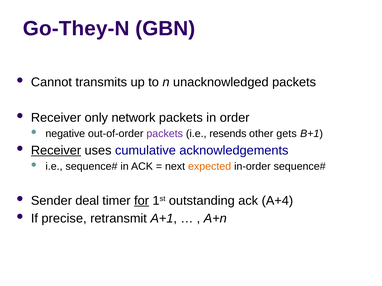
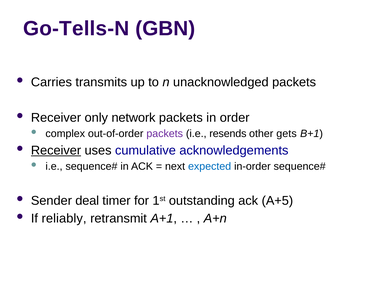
Go-They-N: Go-They-N -> Go-Tells-N (76, 28)
Cannot: Cannot -> Carries (51, 82)
negative: negative -> complex (65, 134)
expected colour: orange -> blue (210, 167)
for underline: present -> none (142, 201)
A+4: A+4 -> A+5 (277, 201)
precise: precise -> reliably (64, 219)
